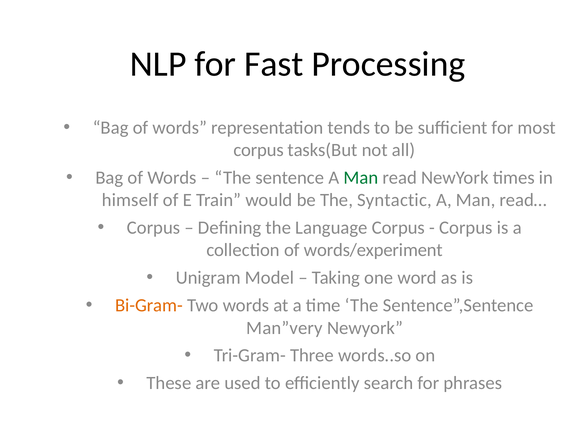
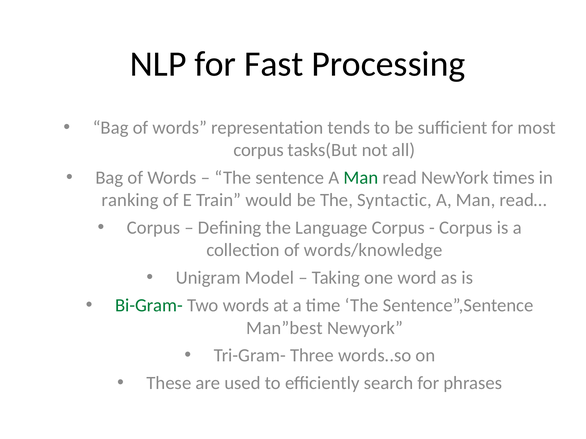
himself: himself -> ranking (130, 200)
words/experiment: words/experiment -> words/knowledge (373, 250)
Bi-Gram- colour: orange -> green (149, 306)
Man”very: Man”very -> Man”best (285, 328)
